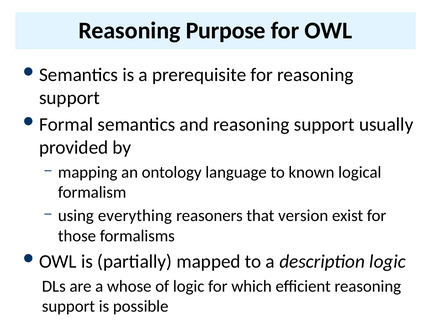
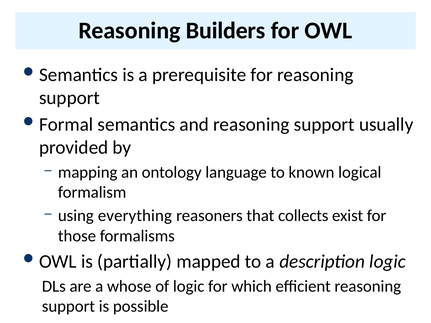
Purpose: Purpose -> Builders (226, 31)
version: version -> collects (303, 216)
